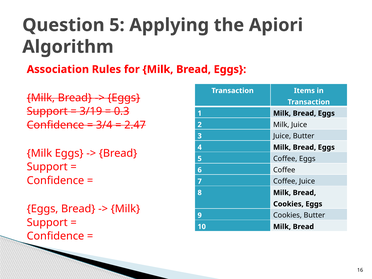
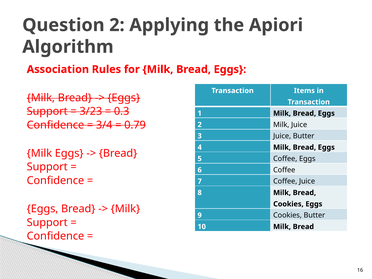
Question 5: 5 -> 2 (117, 25)
3/19: 3/19 -> 3/23 (91, 111)
2.47: 2.47 -> 0.79 (135, 125)
